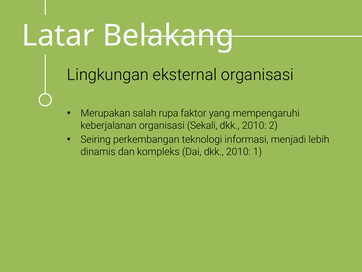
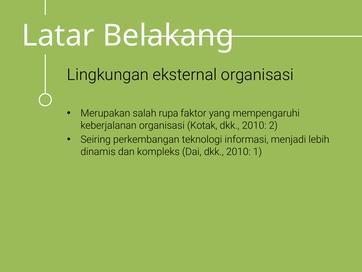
Sekali: Sekali -> Kotak (202, 125)
